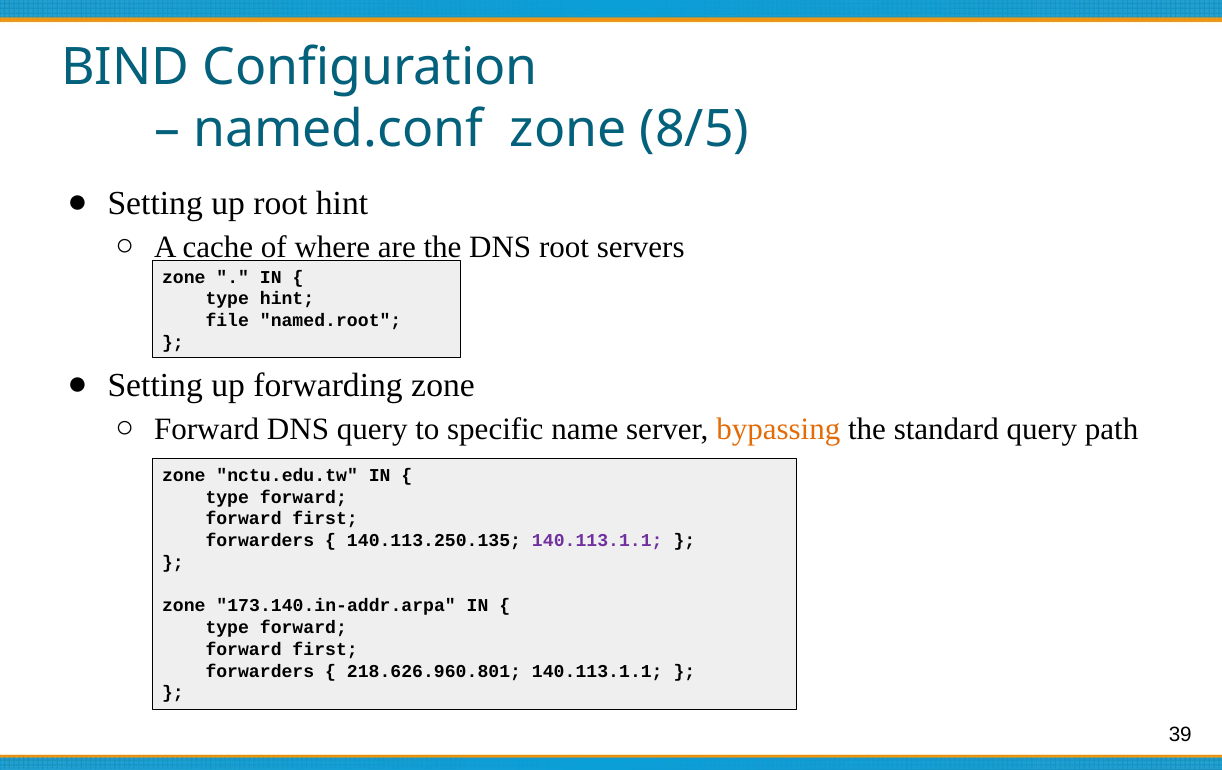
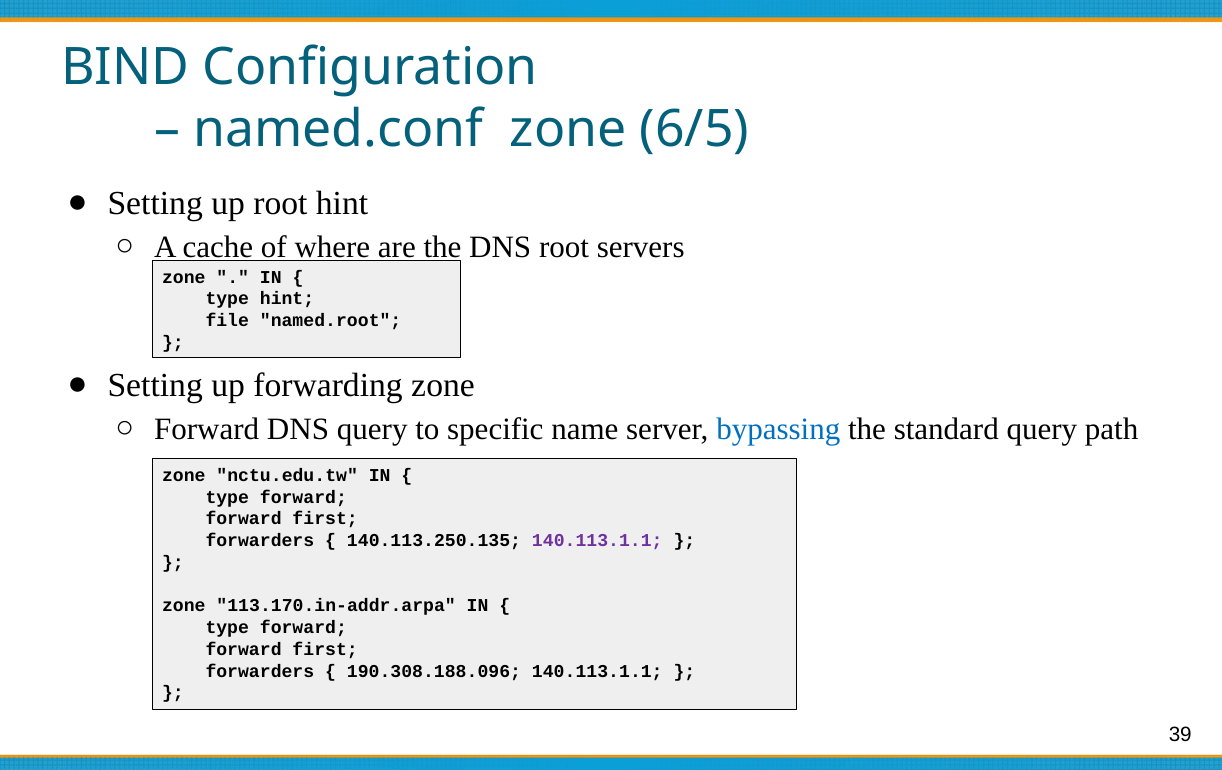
8/5: 8/5 -> 6/5 (695, 130)
bypassing colour: orange -> blue (778, 429)
173.140.in-addr.arpa: 173.140.in-addr.arpa -> 113.170.in-addr.arpa (336, 606)
218.626.960.801: 218.626.960.801 -> 190.308.188.096 (434, 671)
